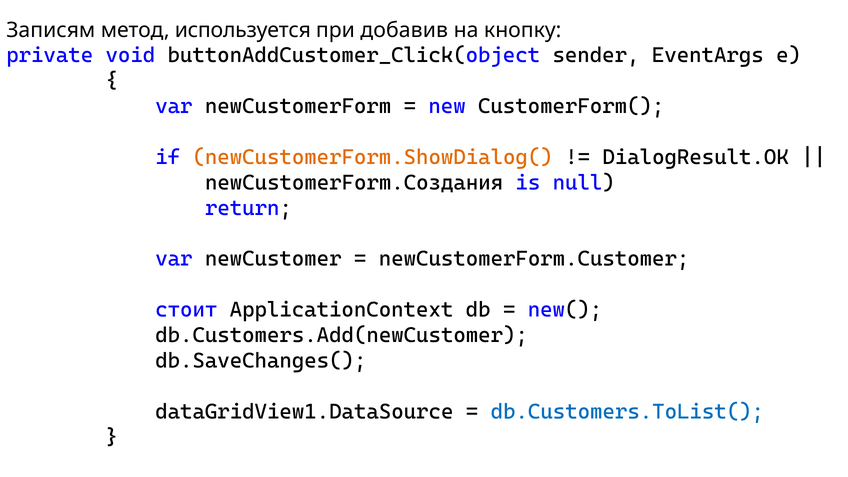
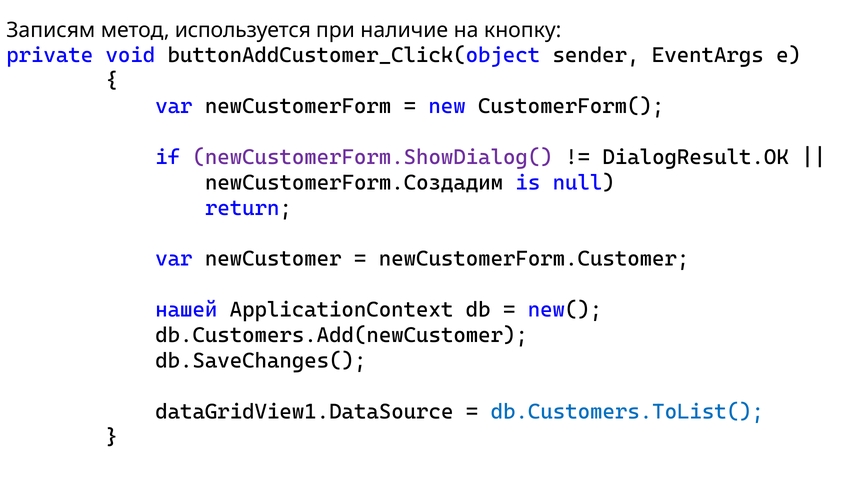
добавив: добавив -> наличие (404, 30)
newCustomerForm.ShowDialog( colour: orange -> purple (373, 157)
newCustomerForm.Создания: newCustomerForm.Создания -> newCustomerForm.Создадим (354, 183)
стоит: стоит -> нашей (186, 310)
